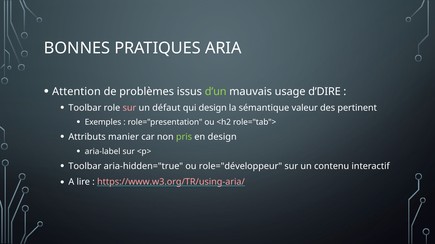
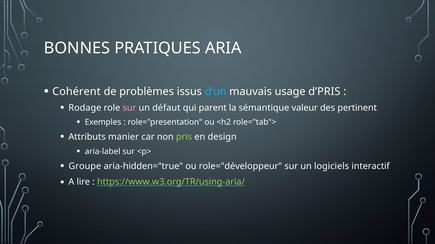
Attention: Attention -> Cohérent (76, 92)
d’un colour: light green -> light blue (216, 92)
d’DIRE: d’DIRE -> d’PRIS (324, 92)
Toolbar: Toolbar -> Rodage (85, 108)
qui design: design -> parent (213, 108)
Toolbar: Toolbar -> Groupe (85, 167)
contenu: contenu -> logiciels (332, 167)
https://www.w3.org/TR/using-aria/ colour: pink -> light green (171, 182)
